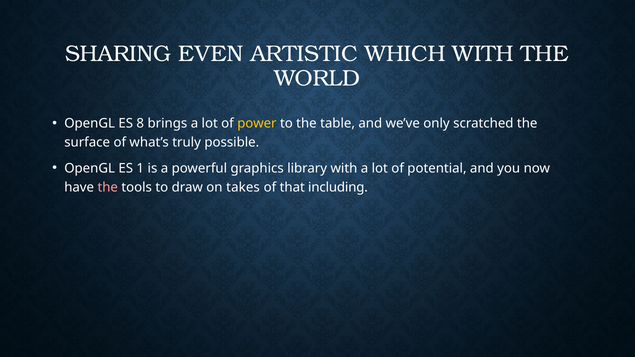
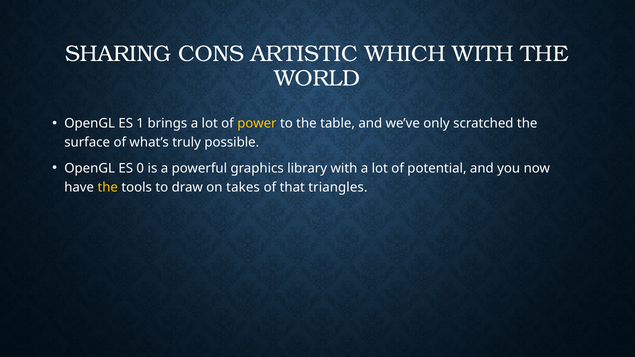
EVEN: EVEN -> CONS (211, 54)
8: 8 -> 1 (140, 124)
1: 1 -> 0 (140, 168)
the colour: pink -> yellow (108, 187)
including: including -> triangles (338, 187)
